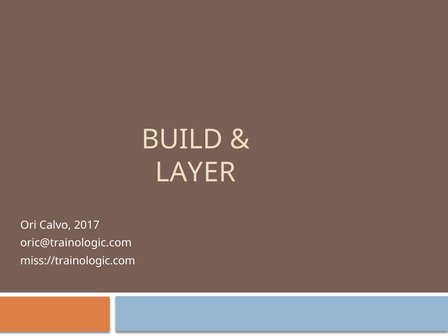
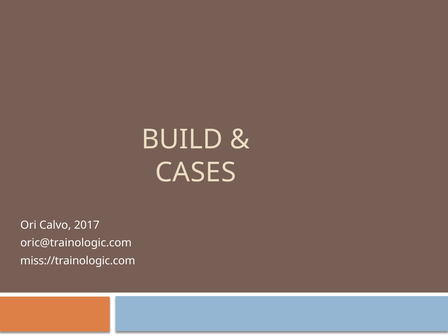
LAYER: LAYER -> CASES (196, 172)
